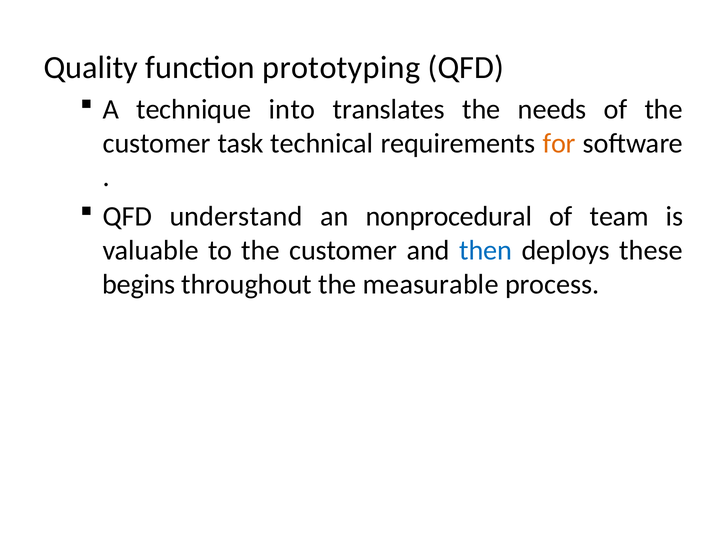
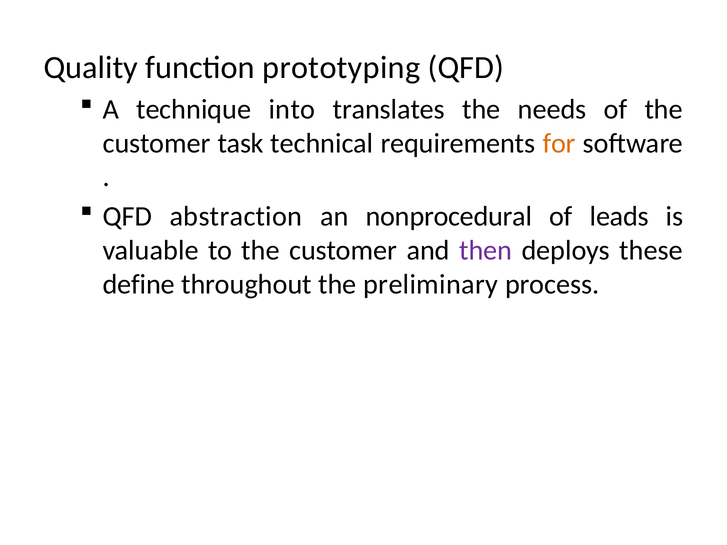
understand: understand -> abstraction (236, 217)
team: team -> leads (619, 217)
then colour: blue -> purple (486, 251)
begins: begins -> define (139, 284)
measurable: measurable -> preliminary (431, 284)
